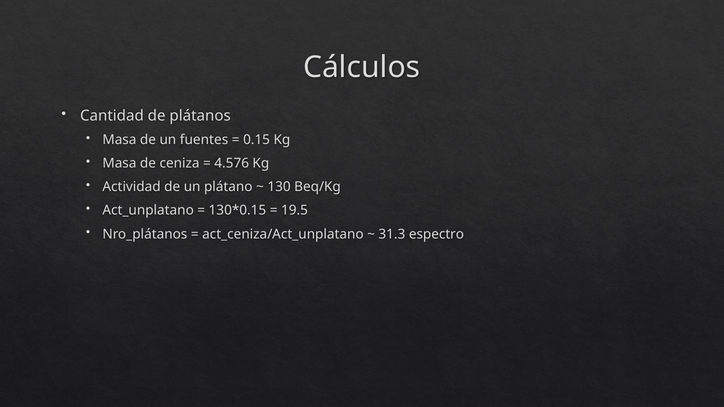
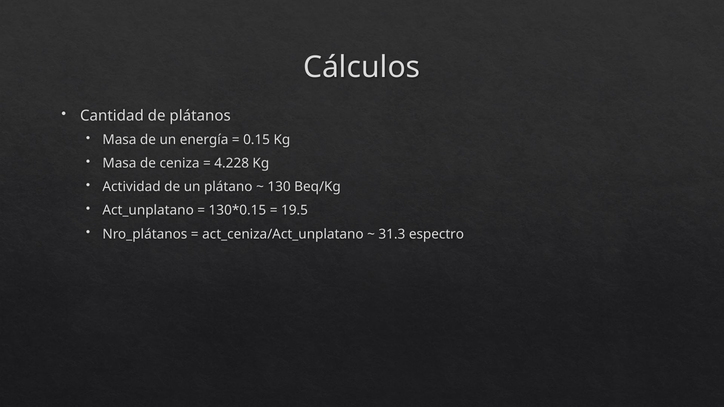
fuentes: fuentes -> energía (204, 140)
4.576: 4.576 -> 4.228 (232, 164)
